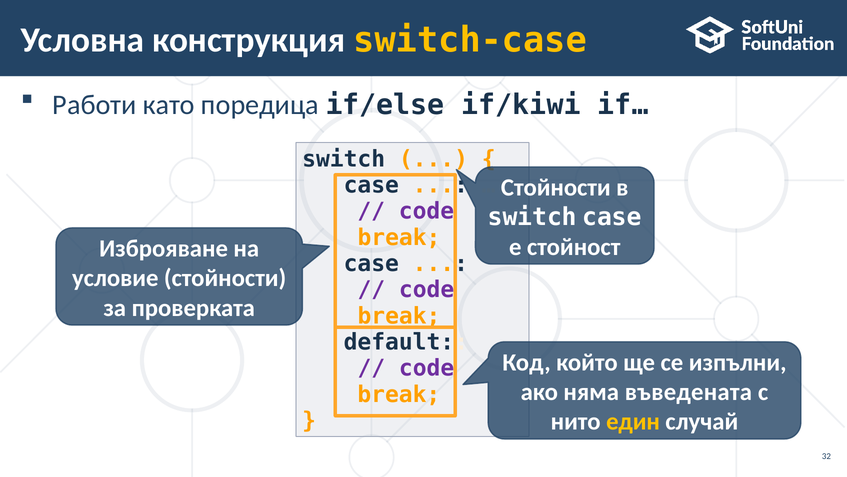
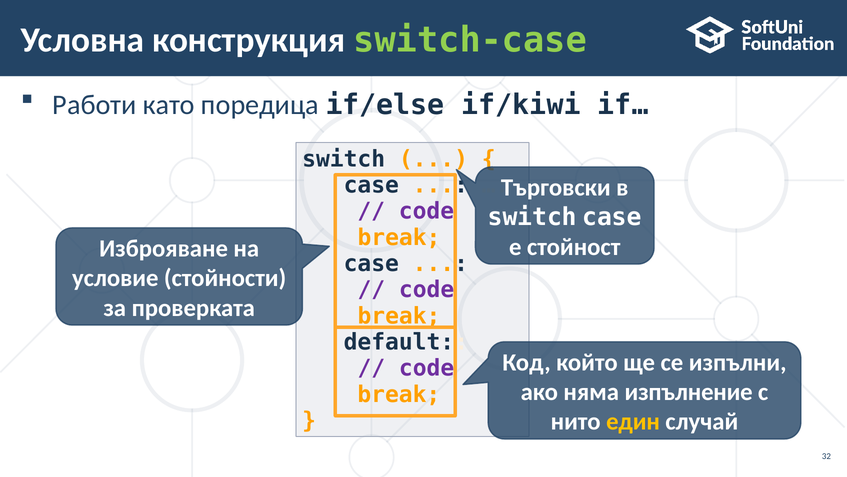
switch-case colour: yellow -> light green (470, 40)
Стойности: Стойности -> Търговски (556, 187)
въведената: въведената -> изпълнение (689, 392)
